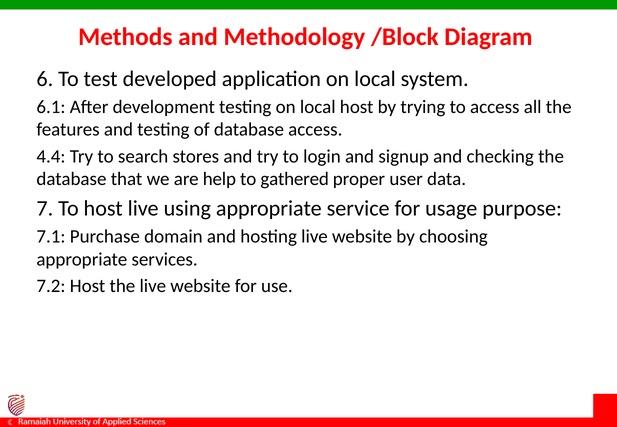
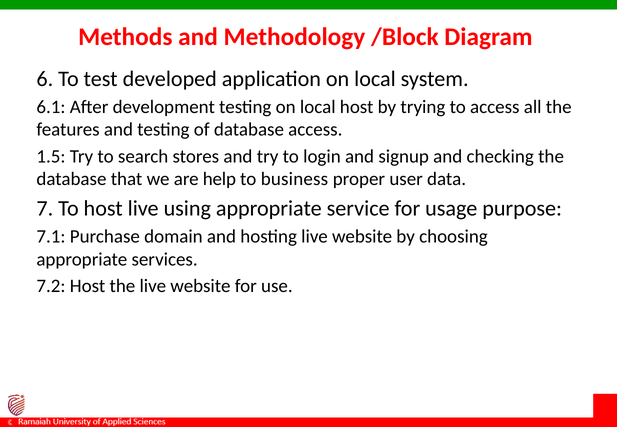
4.4: 4.4 -> 1.5 (51, 156)
gathered: gathered -> business (294, 179)
